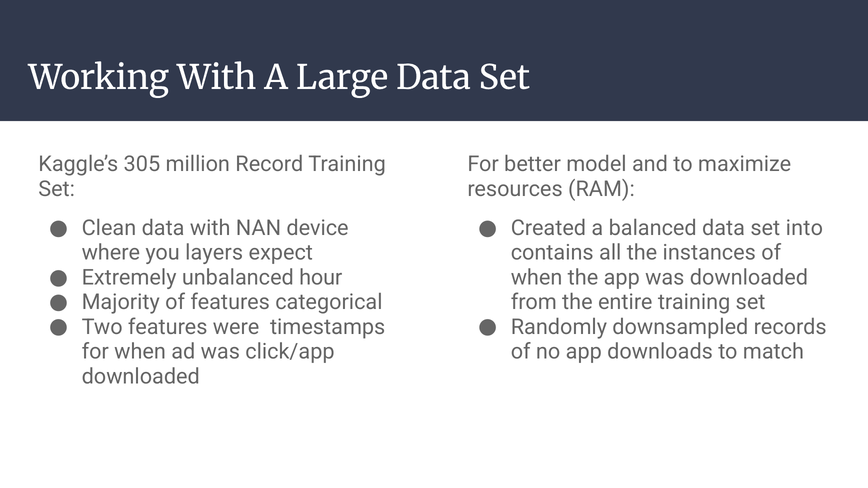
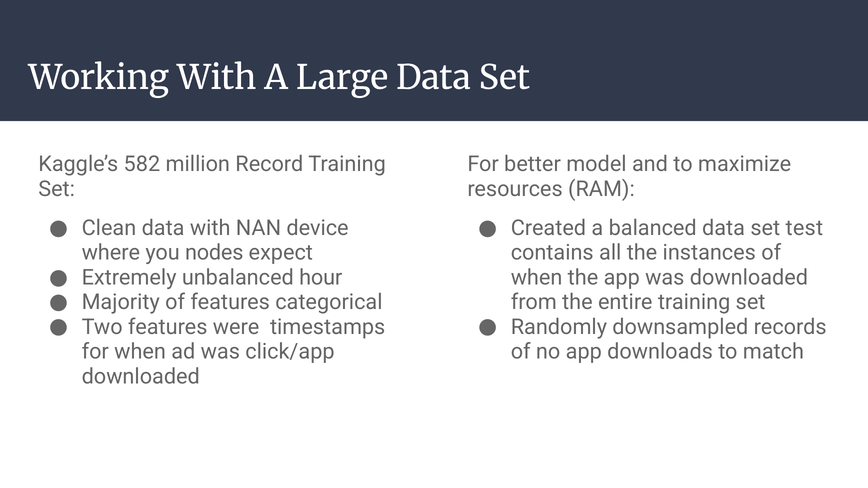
305: 305 -> 582 (142, 164)
into: into -> test (804, 228)
layers: layers -> nodes (214, 253)
